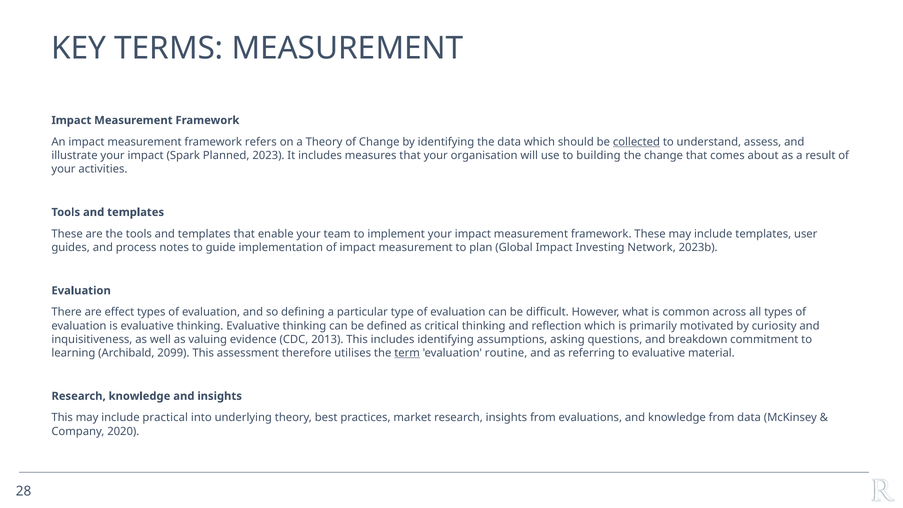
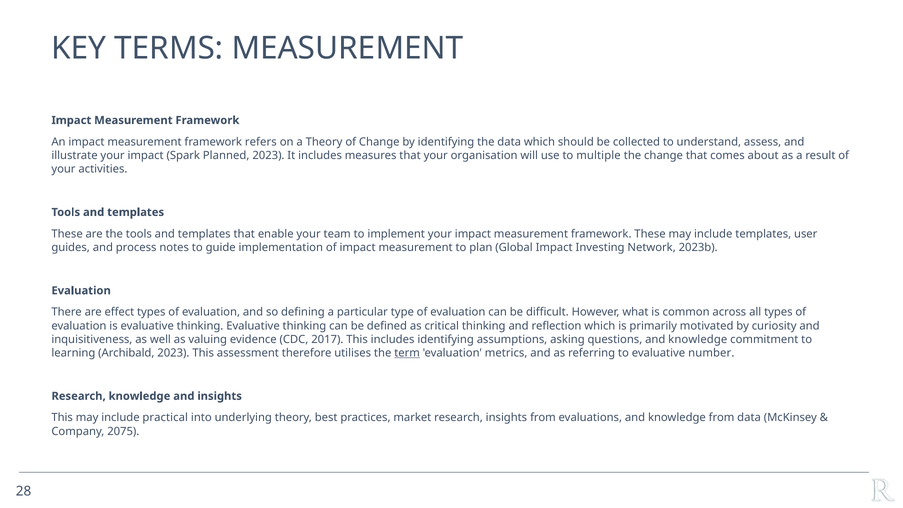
collected underline: present -> none (636, 142)
building: building -> multiple (598, 155)
2013: 2013 -> 2017 (327, 339)
questions and breakdown: breakdown -> knowledge (698, 339)
Archibald 2099: 2099 -> 2023 (173, 353)
routine: routine -> metrics (506, 353)
material: material -> number (711, 353)
2020: 2020 -> 2075 (123, 431)
